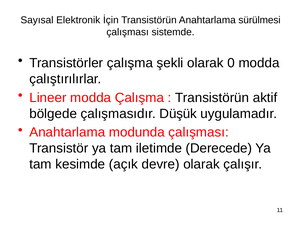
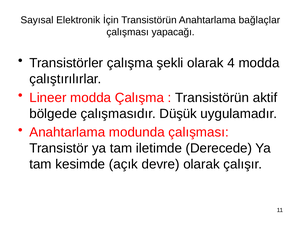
sürülmesi: sürülmesi -> bağlaçlar (259, 20)
sistemde: sistemde -> yapacağı (173, 32)
0: 0 -> 4 (231, 63)
